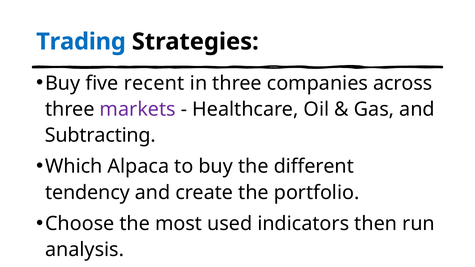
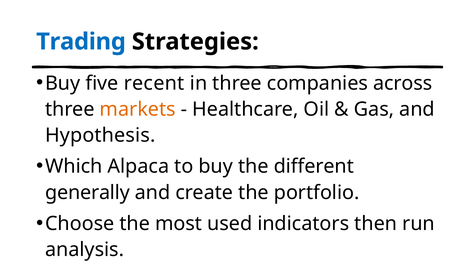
markets colour: purple -> orange (138, 109)
Subtracting: Subtracting -> Hypothesis (100, 136)
tendency: tendency -> generally (87, 193)
